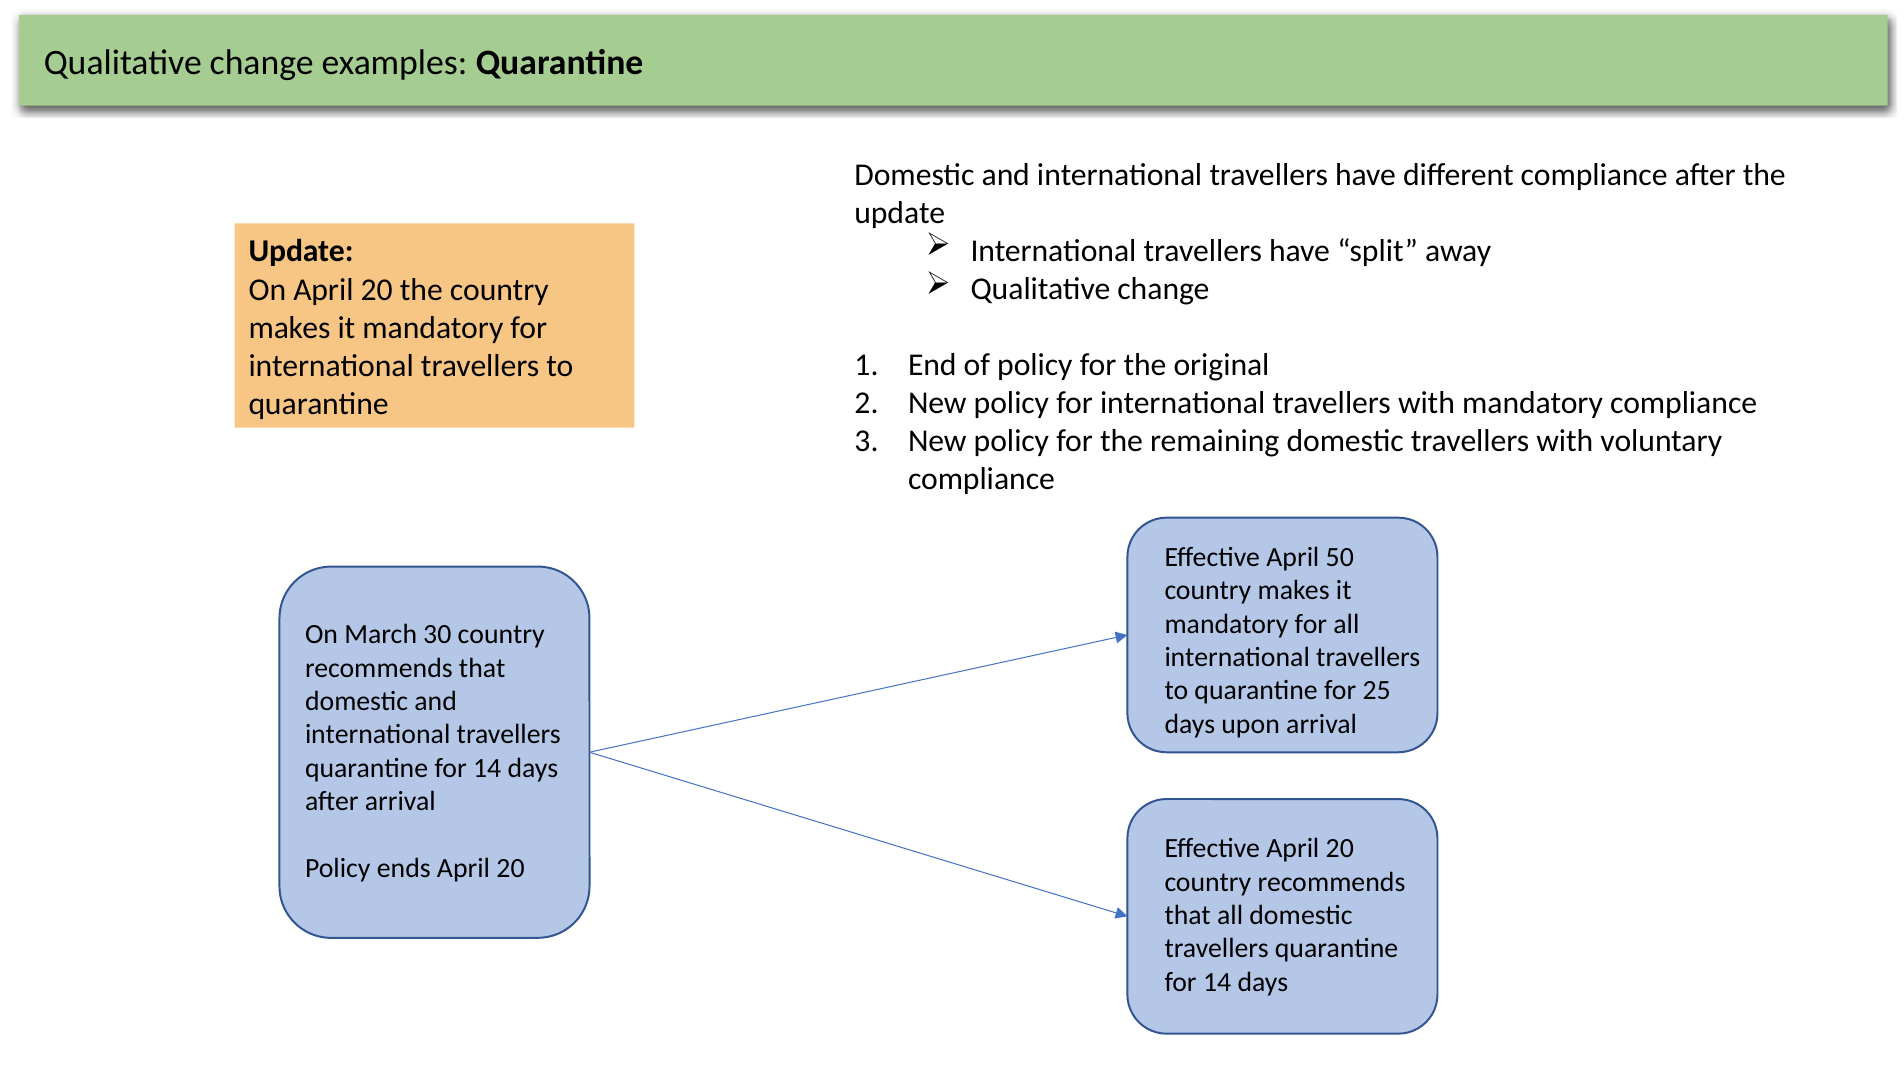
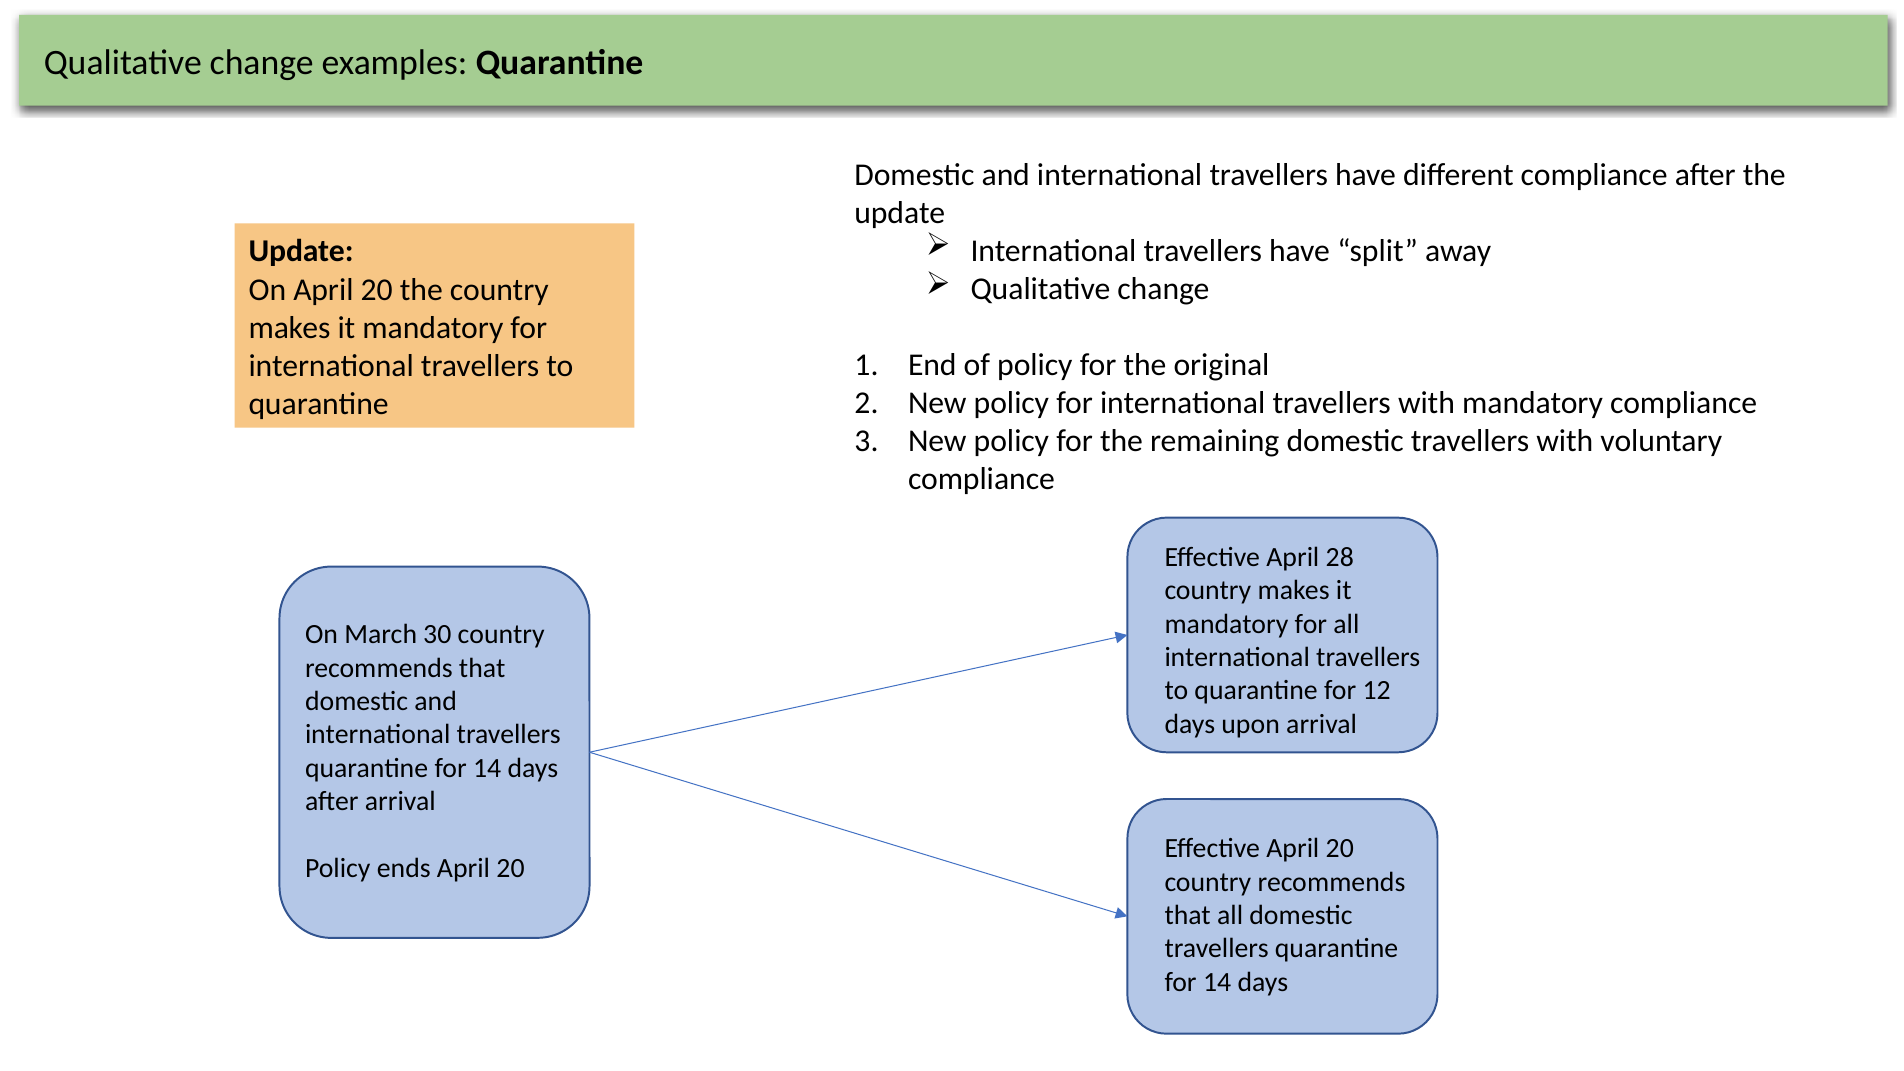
50: 50 -> 28 (1340, 557)
25: 25 -> 12 (1377, 691)
